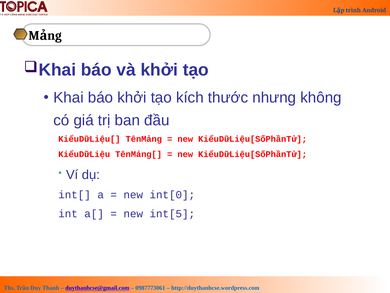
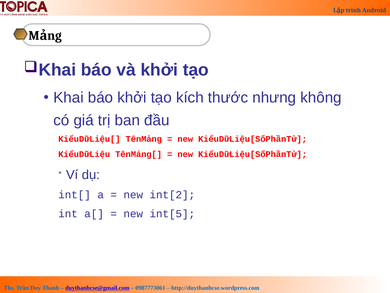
int[0: int[0 -> int[2 (172, 195)
